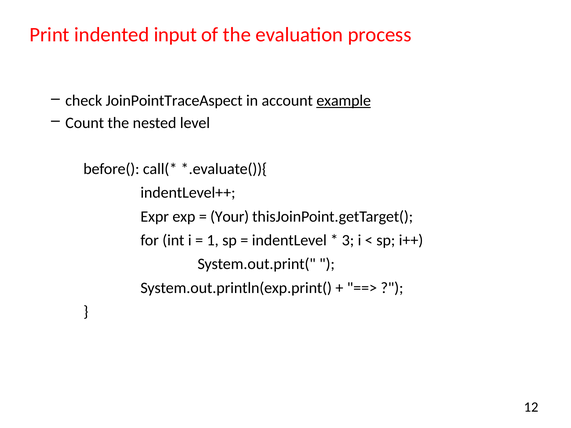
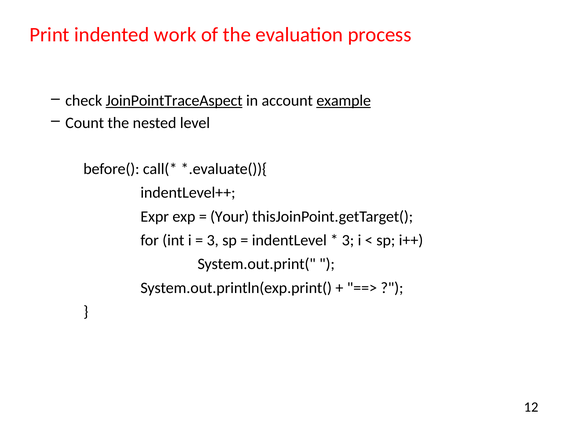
input: input -> work (175, 35)
JoinPointTraceAspect underline: none -> present (174, 101)
1: 1 -> 3 (213, 240)
